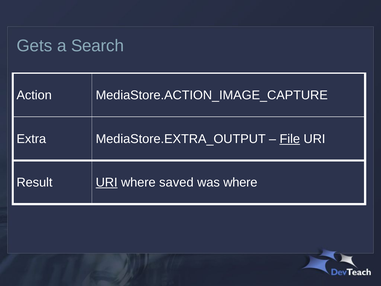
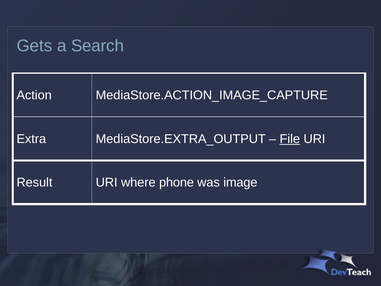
URI underline: present -> none (107, 182)
saved: saved -> phone (176, 182)
was where: where -> image (240, 182)
